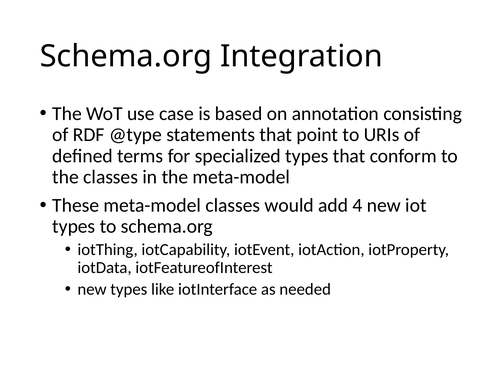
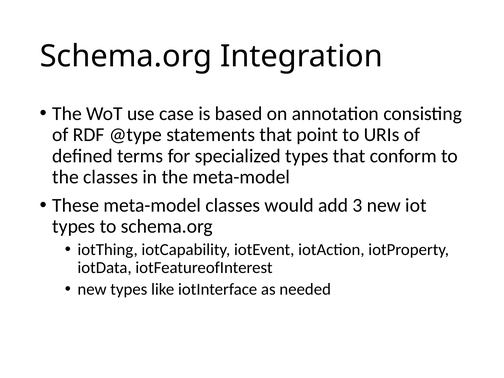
4: 4 -> 3 (358, 205)
